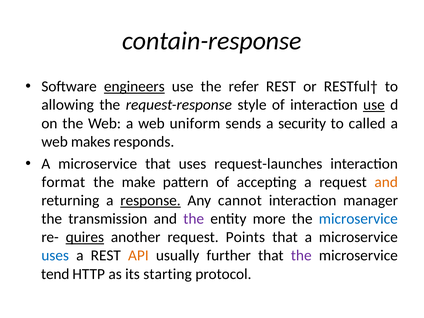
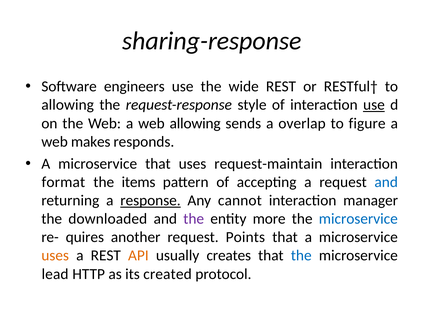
contain-response: contain-response -> sharing-response (212, 41)
engineers underline: present -> none (134, 87)
refer: refer -> wide (244, 87)
web uniform: uniform -> allowing (195, 123)
security: security -> overlap (302, 123)
called: called -> figure (367, 123)
request-launches: request-launches -> request-maintain (268, 164)
make: make -> items (139, 182)
and colour: orange -> blue (386, 182)
transmission: transmission -> downloaded (108, 219)
quires underline: present -> none (85, 237)
uses colour: blue -> orange (55, 256)
further: further -> creates (229, 256)
the colour: purple -> blue (301, 256)
tend: tend -> lead (55, 274)
starting: starting -> created (168, 274)
